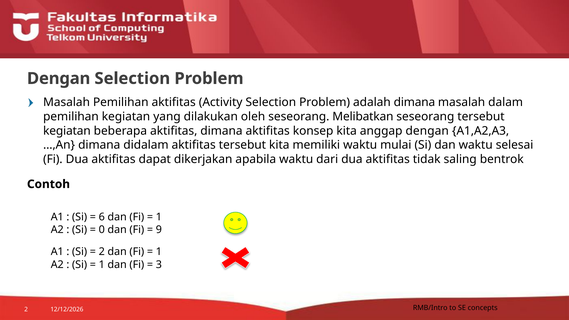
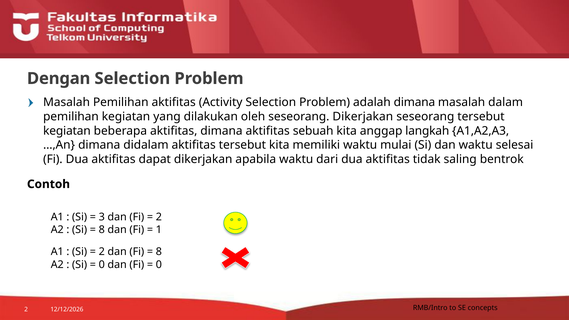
seseorang Melibatkan: Melibatkan -> Dikerjakan (363, 117)
konsep: konsep -> sebuah (313, 131)
anggap dengan: dengan -> langkah (427, 131)
6: 6 -> 3 (102, 217)
1: 1 -> 2 (159, 217)
0: 0 -> 8 (102, 230)
9: 9 -> 1 (159, 230)
1: 1 -> 8 (159, 252)
1: 1 -> 0 (102, 265)
3: 3 -> 0 (159, 265)
